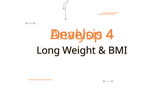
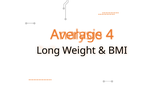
Develop: Develop -> Average (76, 35)
